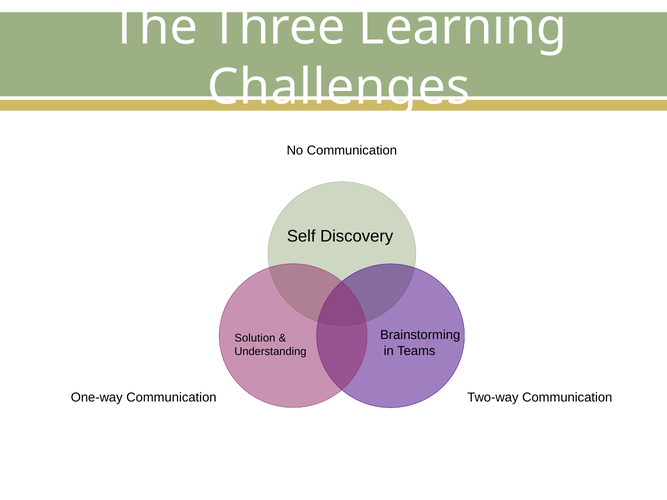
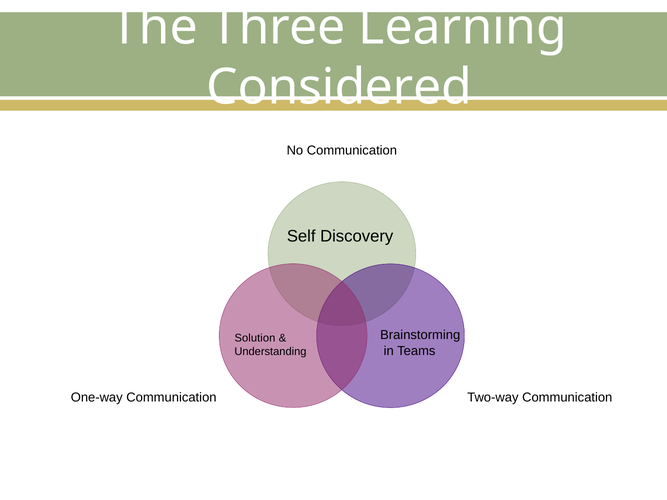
Challenges: Challenges -> Considered (339, 87)
